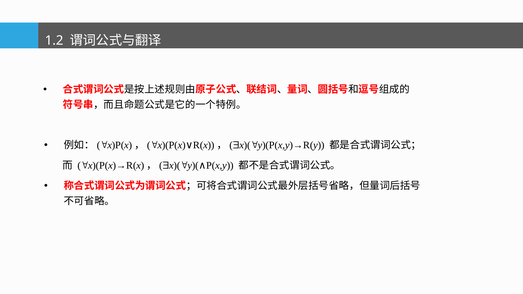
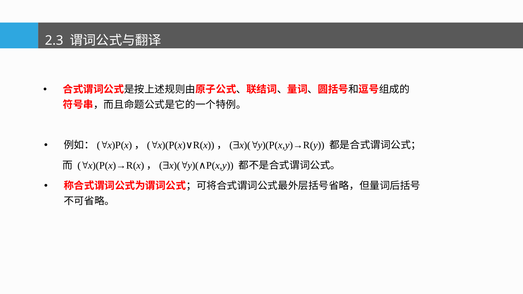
1.2: 1.2 -> 2.3 (54, 41)
